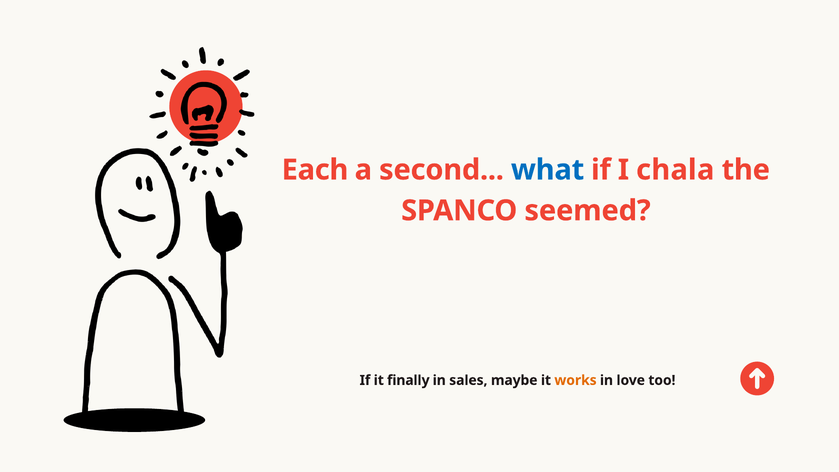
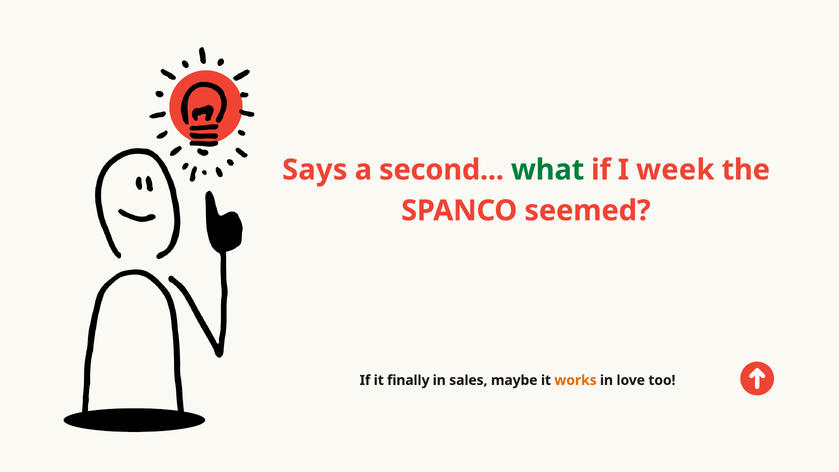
Each: Each -> Says (315, 170)
what colour: blue -> green (548, 170)
chala: chala -> week (675, 170)
